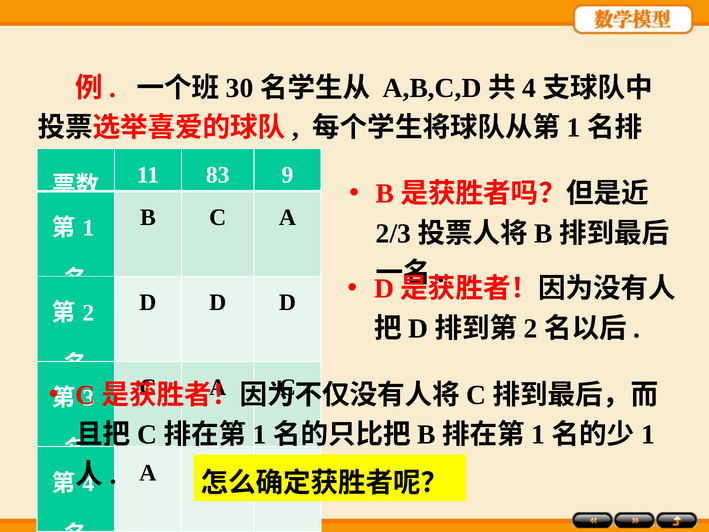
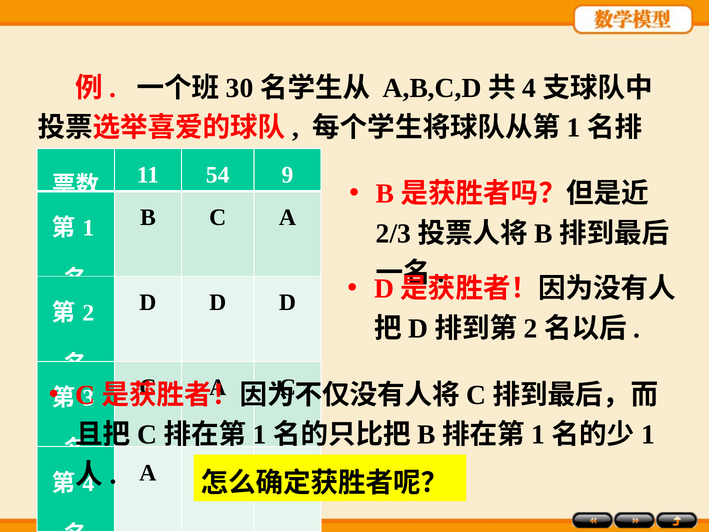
83: 83 -> 54 (218, 175)
